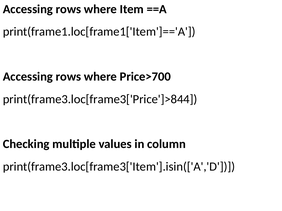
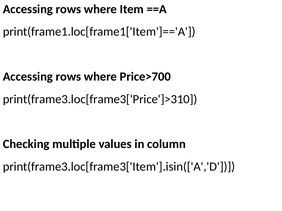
print(frame3.loc[frame3['Price']>844: print(frame3.loc[frame3['Price']>844 -> print(frame3.loc[frame3['Price']>310 (100, 99)
